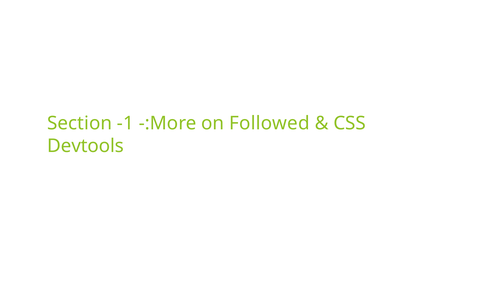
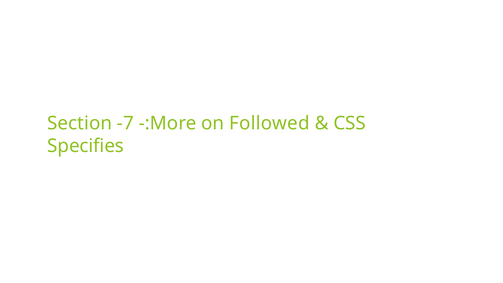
-1: -1 -> -7 (125, 123)
Devtools: Devtools -> Specifies (86, 146)
